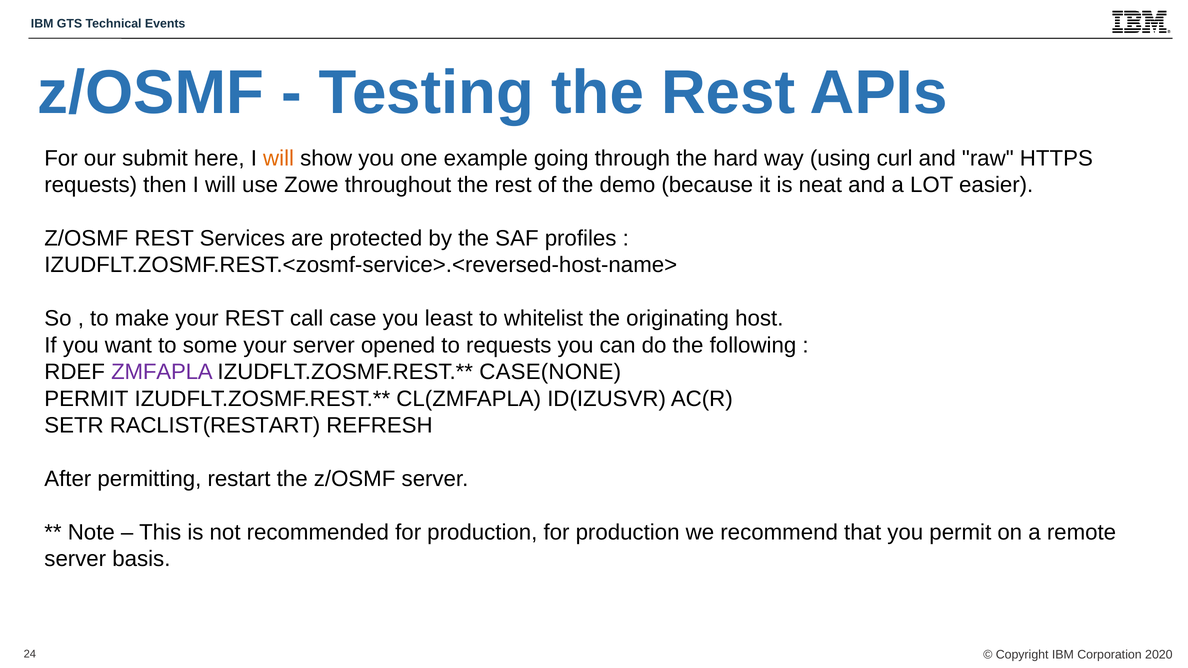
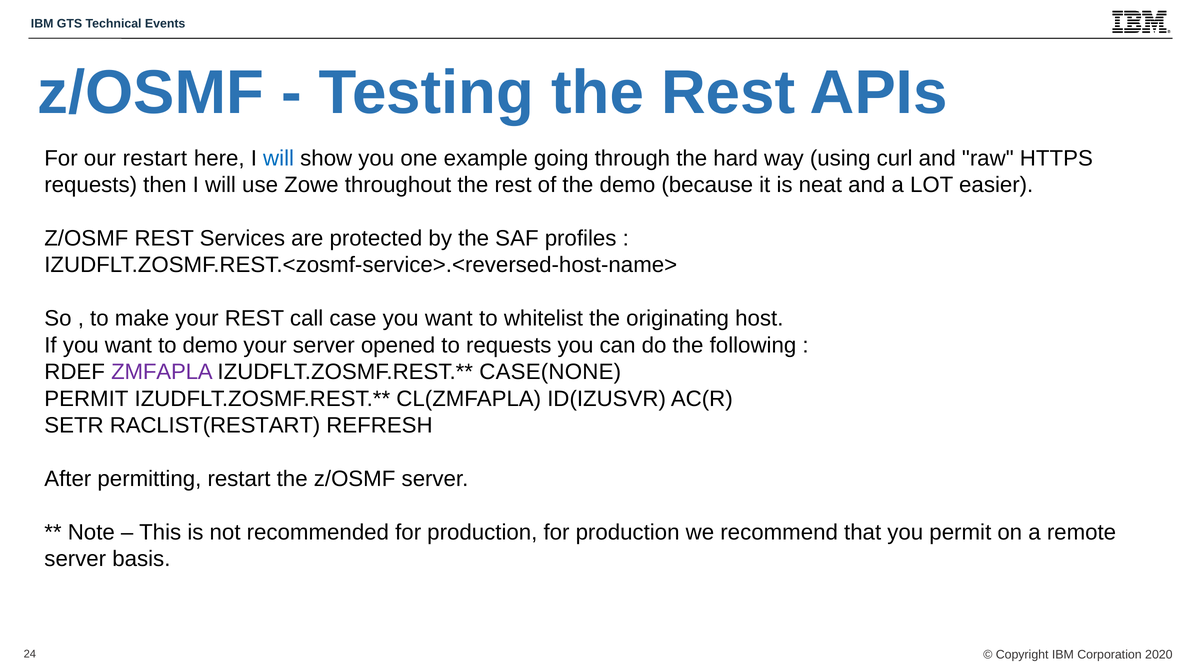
our submit: submit -> restart (155, 158)
will colour: orange -> blue (279, 158)
least: least -> want (449, 319)
to some: some -> demo (210, 345)
